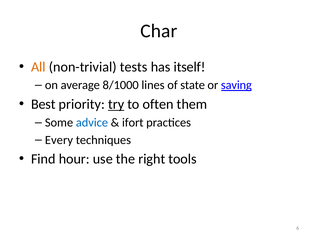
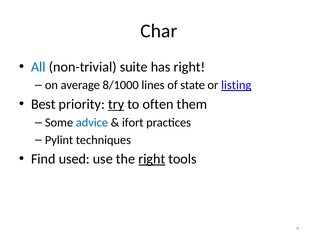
All colour: orange -> blue (38, 67)
tests: tests -> suite (134, 67)
has itself: itself -> right (189, 67)
saving: saving -> listing (236, 85)
Every: Every -> Pylint (59, 140)
hour: hour -> used (74, 159)
right underline: none -> present (152, 159)
